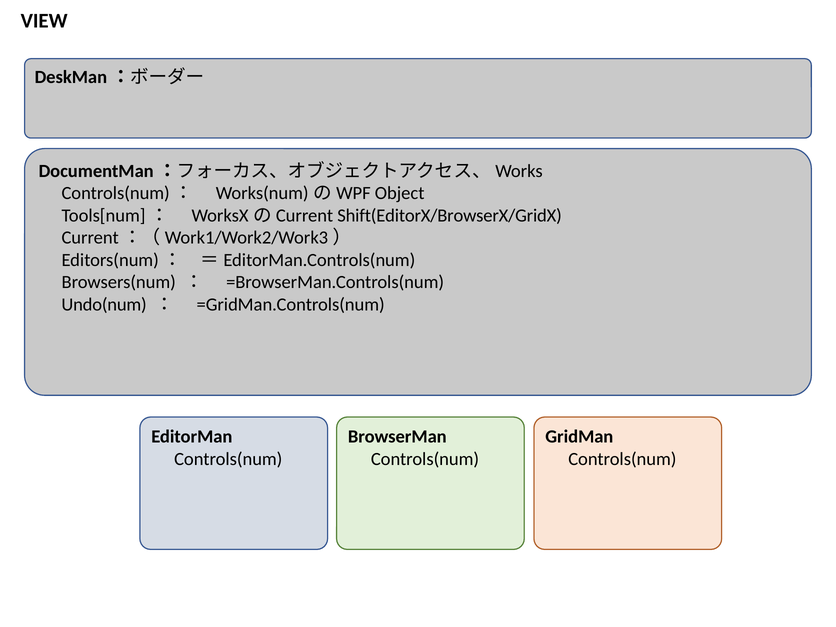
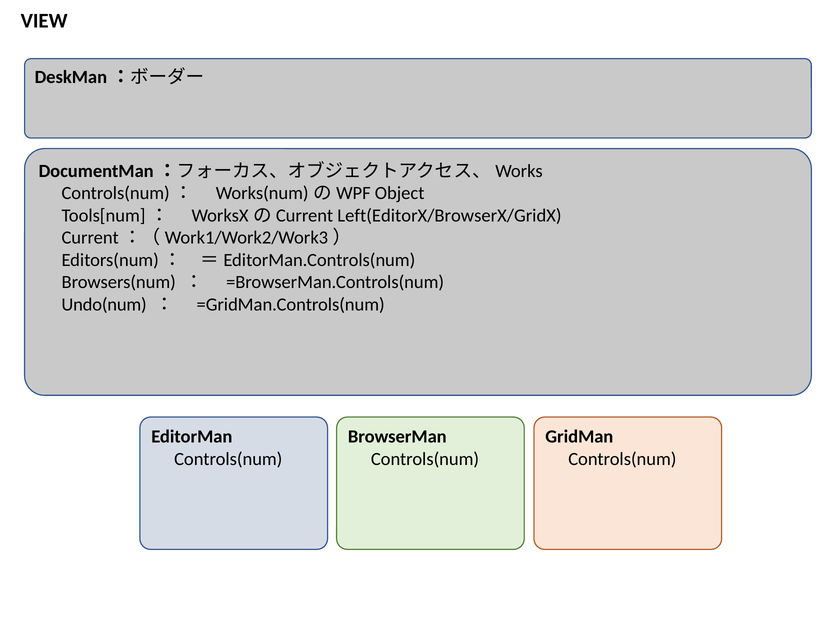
Shift(EditorX/BrowserX/GridX: Shift(EditorX/BrowserX/GridX -> Left(EditorX/BrowserX/GridX (449, 216)
